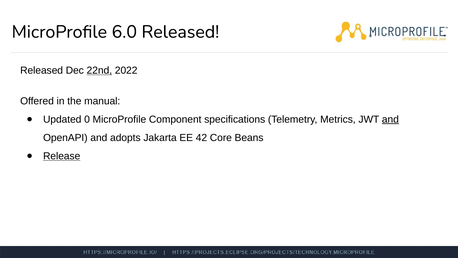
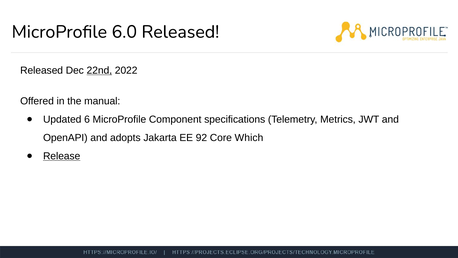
0: 0 -> 6 (87, 119)
and underline: present -> none (390, 119)
42: 42 -> 92 (201, 137)
Beans: Beans -> Which (249, 137)
